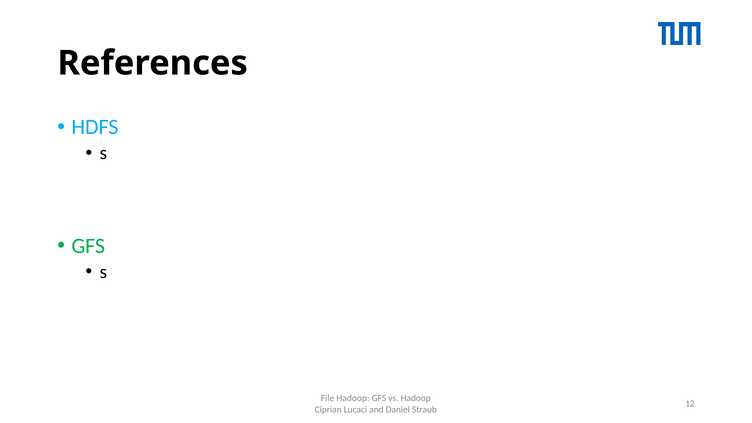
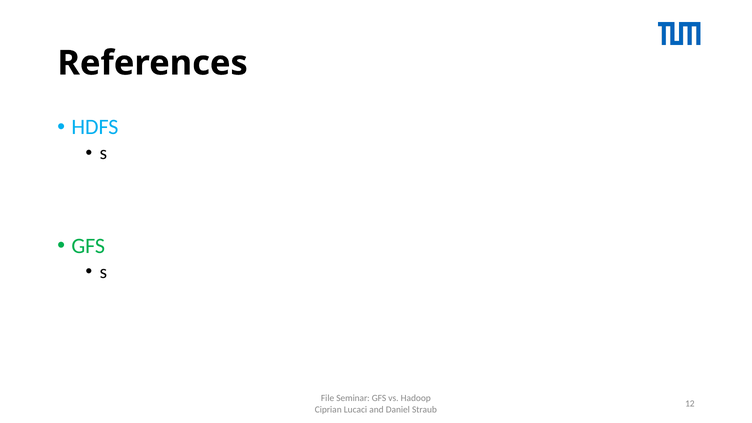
File Hadoop: Hadoop -> Seminar (353, 398)
